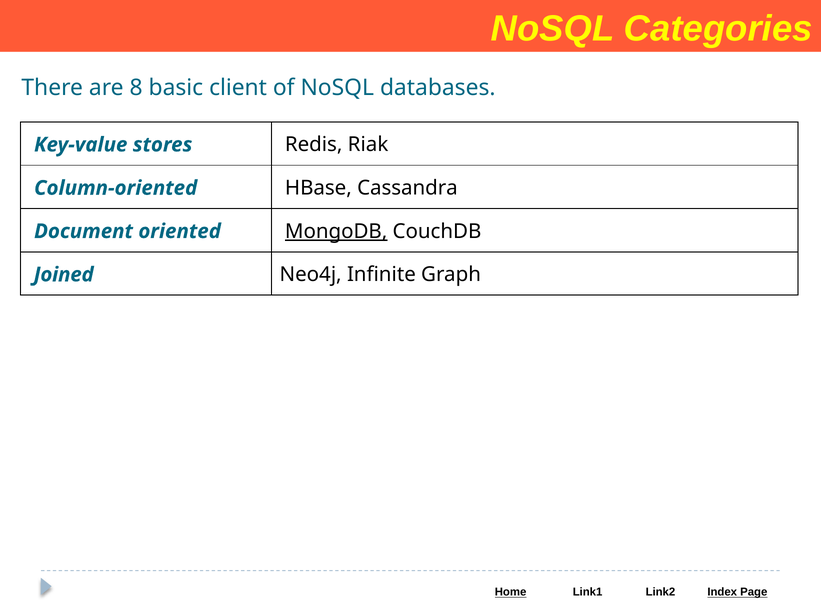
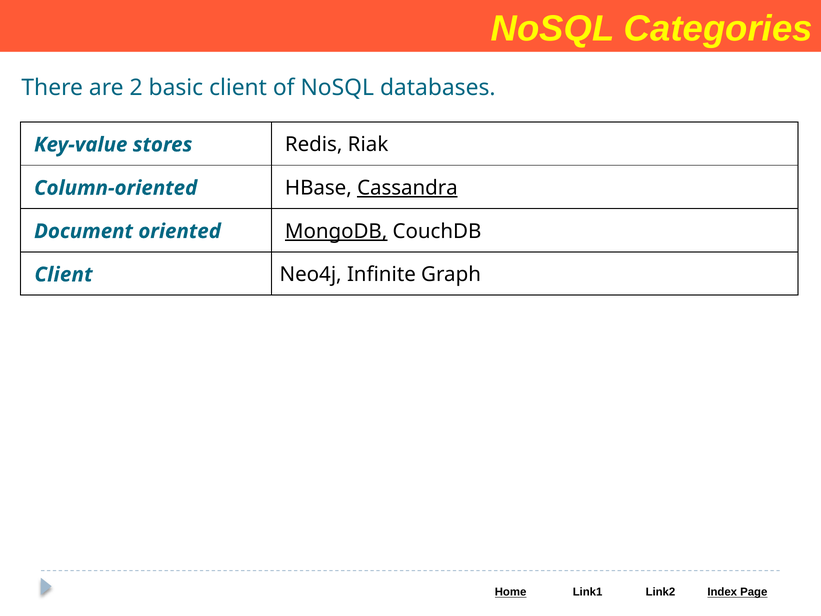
8: 8 -> 2 (136, 88)
Cassandra underline: none -> present (407, 188)
Joined: Joined -> Client (64, 275)
